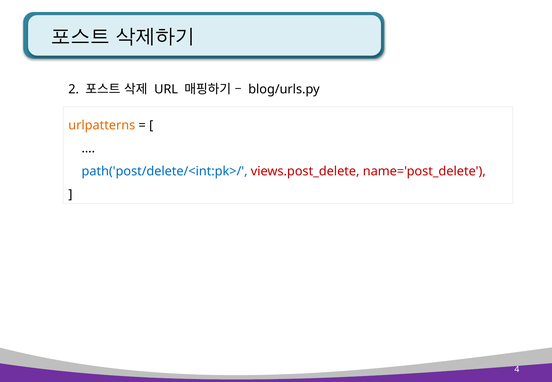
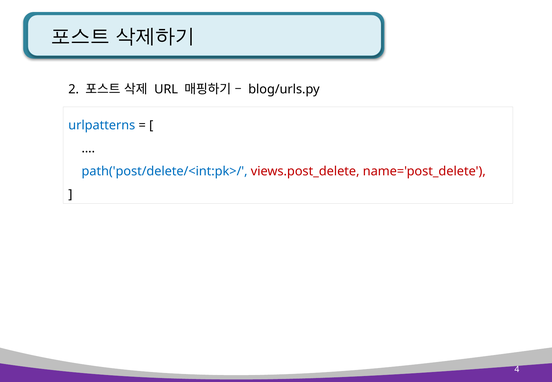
urlpatterns colour: orange -> blue (102, 125)
